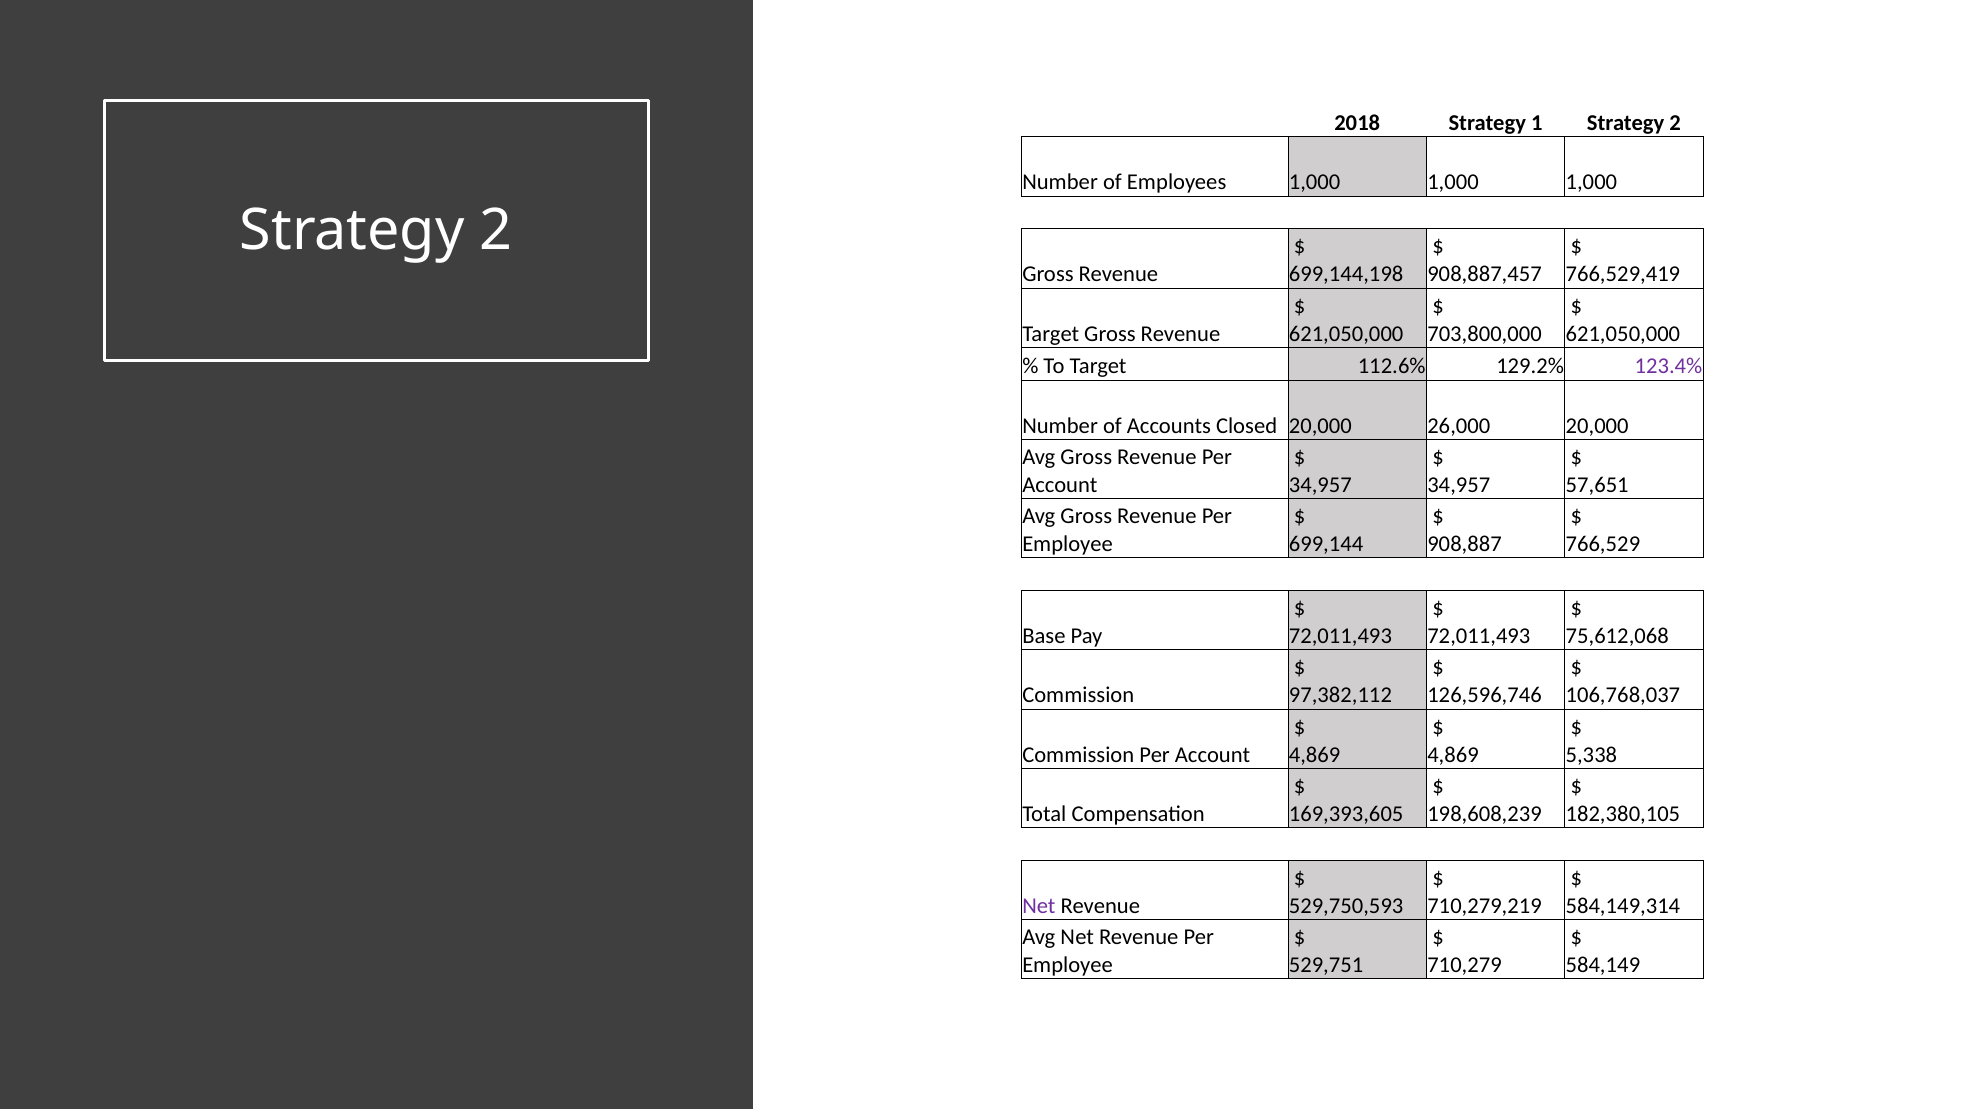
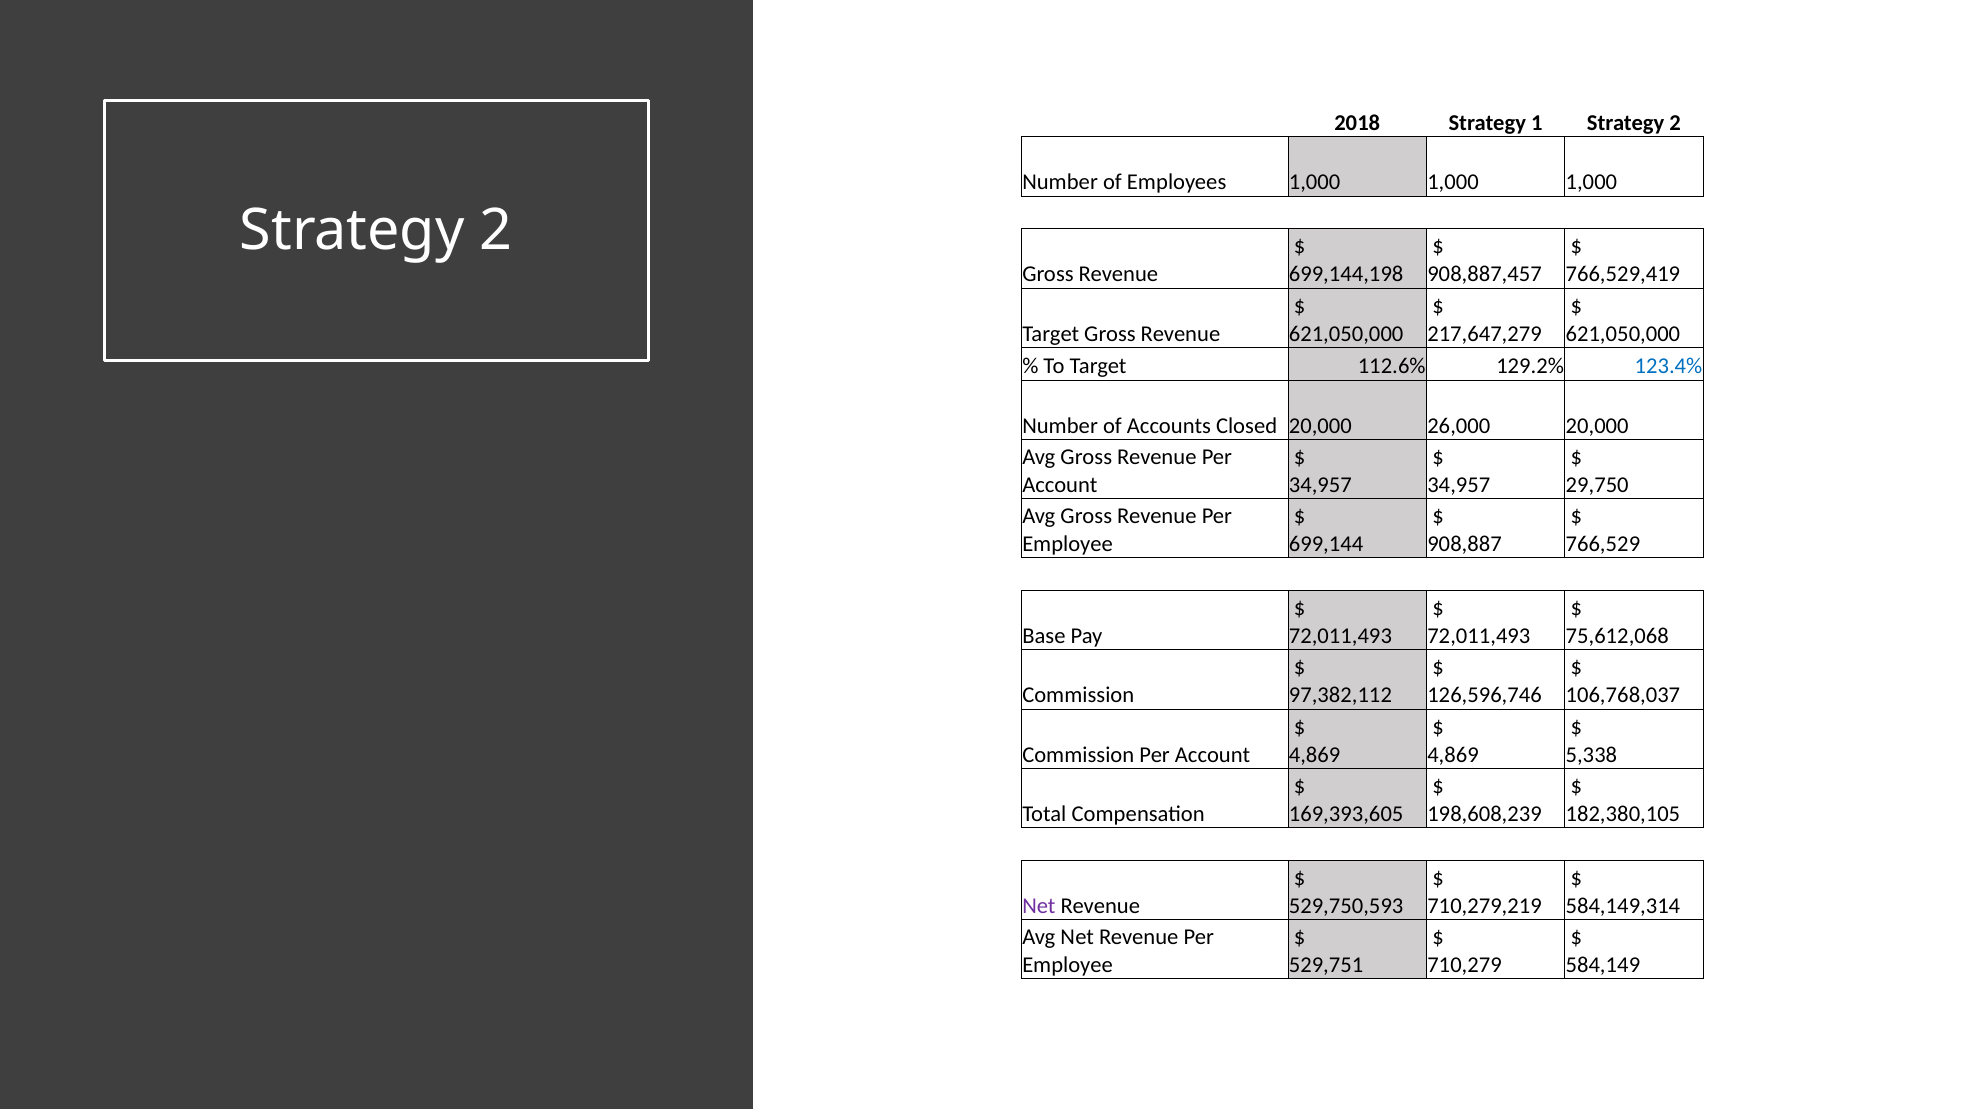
703,800,000: 703,800,000 -> 217,647,279 (1485, 334)
123.4% colour: purple -> blue (1668, 366)
57,651: 57,651 -> 29,750 (1597, 485)
